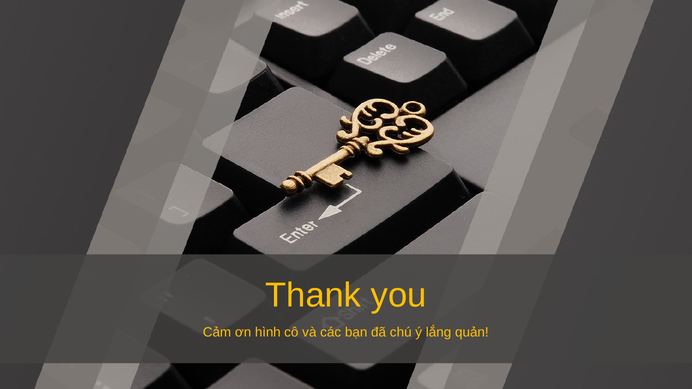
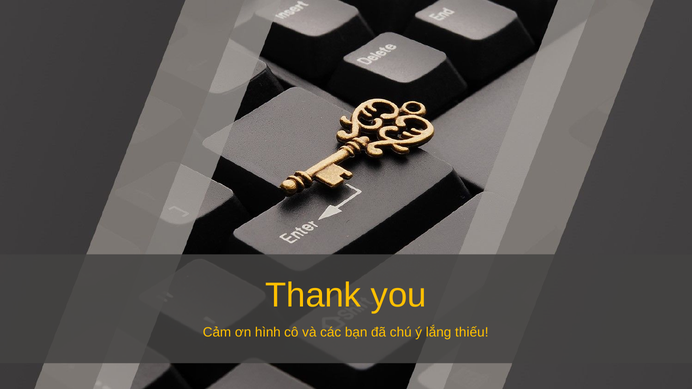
quản: quản -> thiếu (472, 332)
